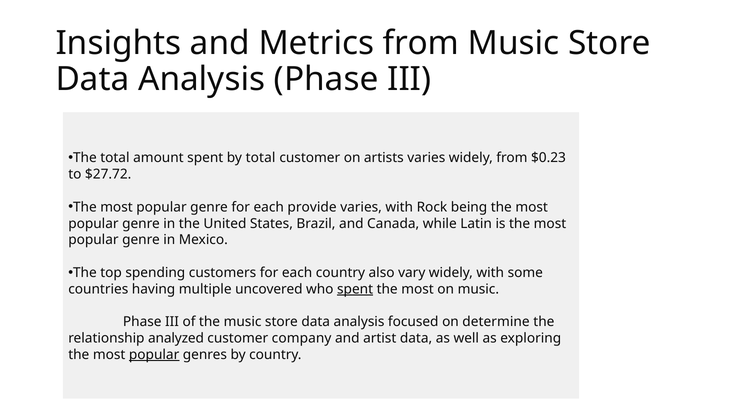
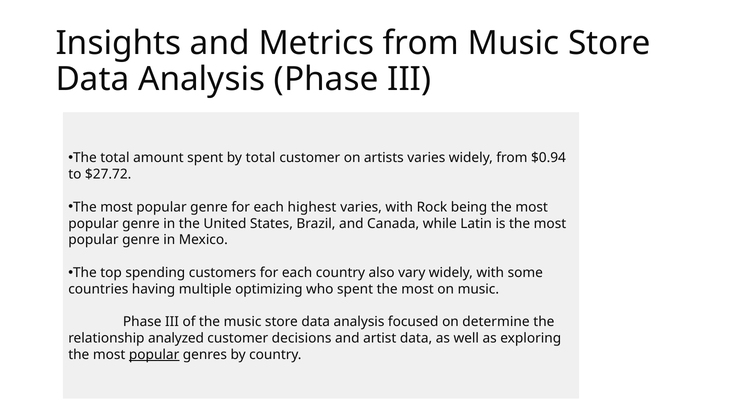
$0.23: $0.23 -> $0.94 (548, 158)
provide: provide -> highest (312, 207)
uncovered: uncovered -> optimizing (269, 289)
spent underline: present -> none (355, 289)
company: company -> decisions (302, 338)
